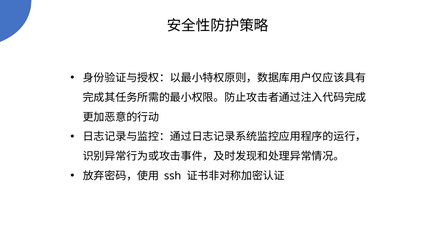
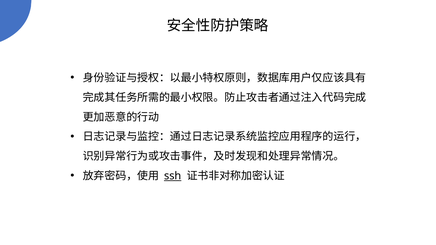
ssh underline: none -> present (173, 176)
